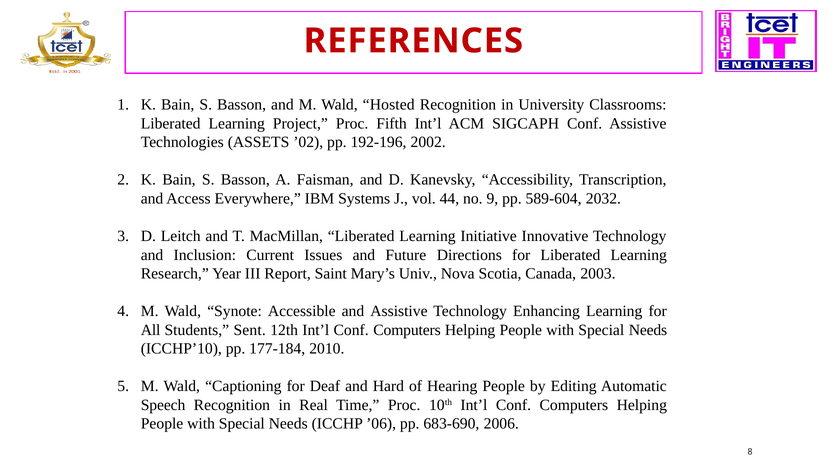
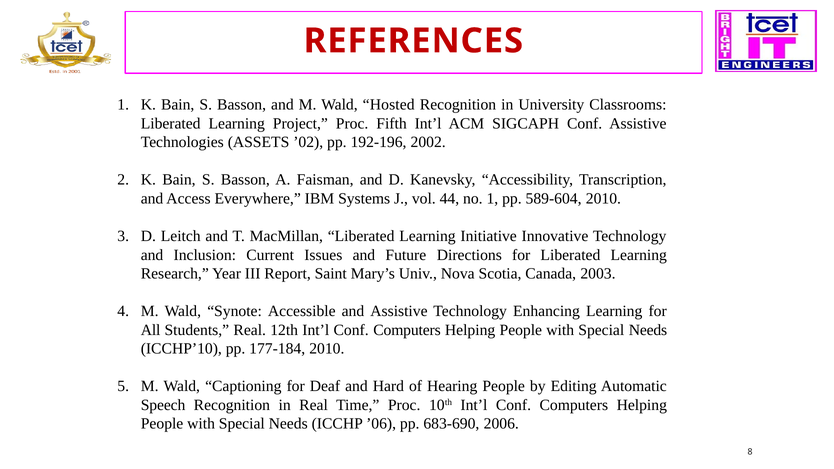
no 9: 9 -> 1 (492, 199)
589-604 2032: 2032 -> 2010 (603, 199)
Students Sent: Sent -> Real (250, 330)
